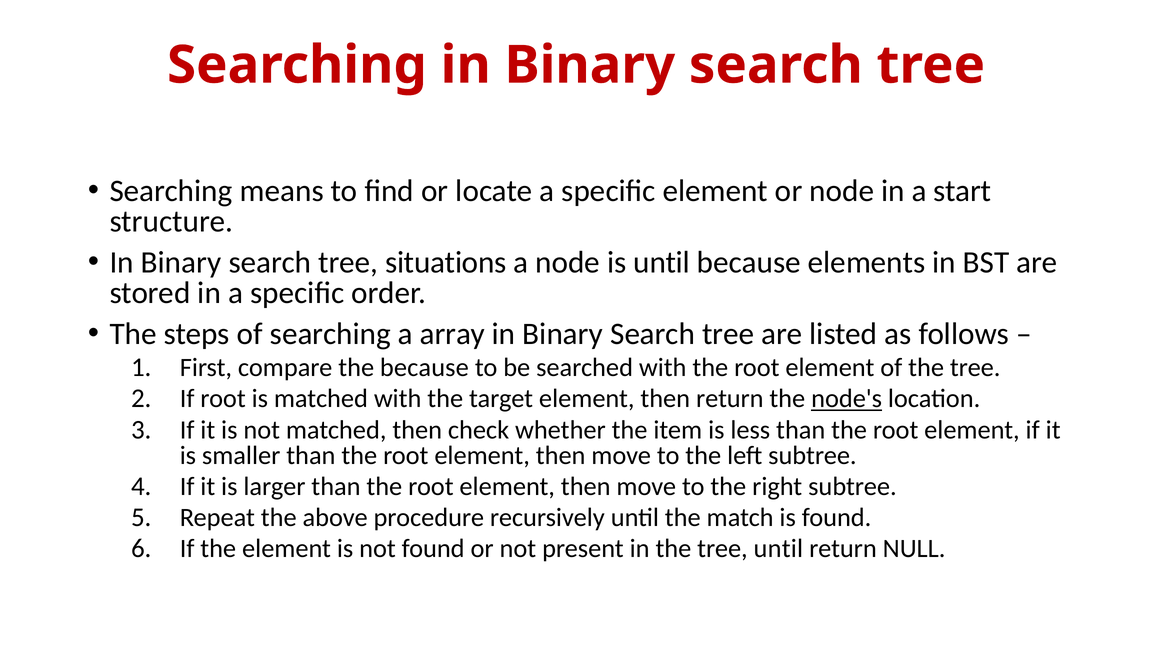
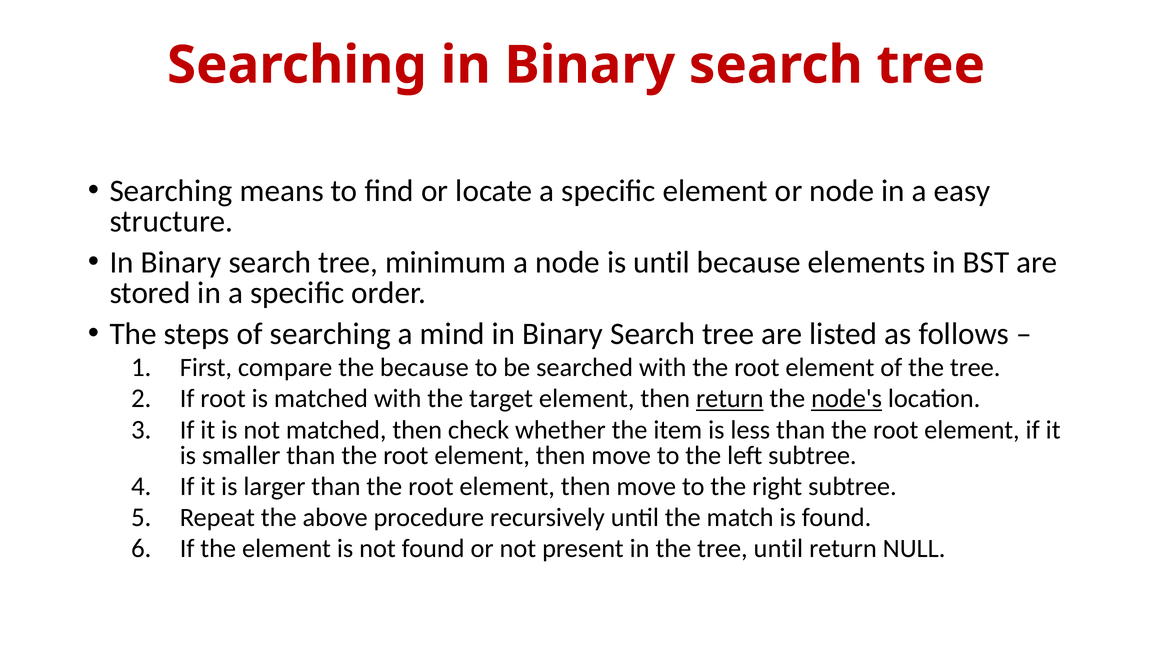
start: start -> easy (962, 191)
situations: situations -> minimum (446, 262)
array: array -> mind (452, 334)
return underline: none -> present (730, 398)
